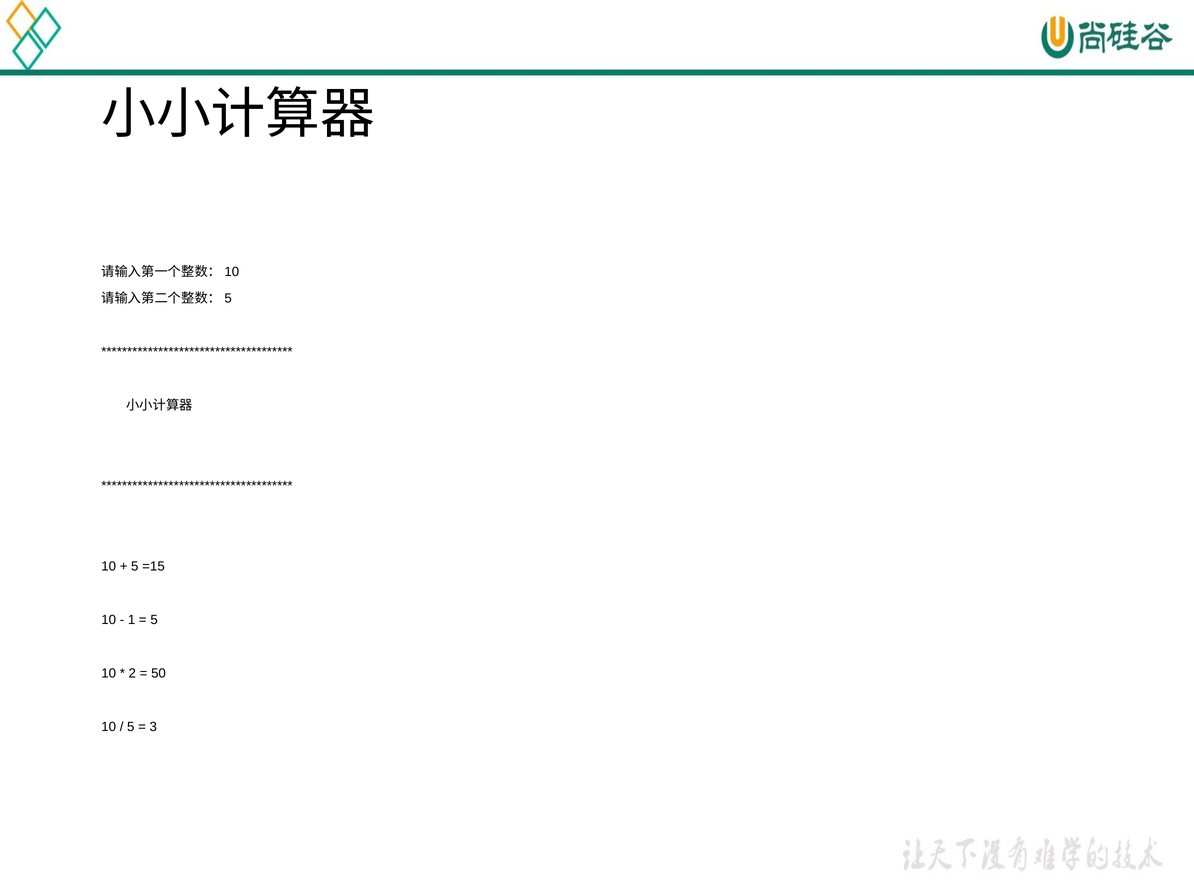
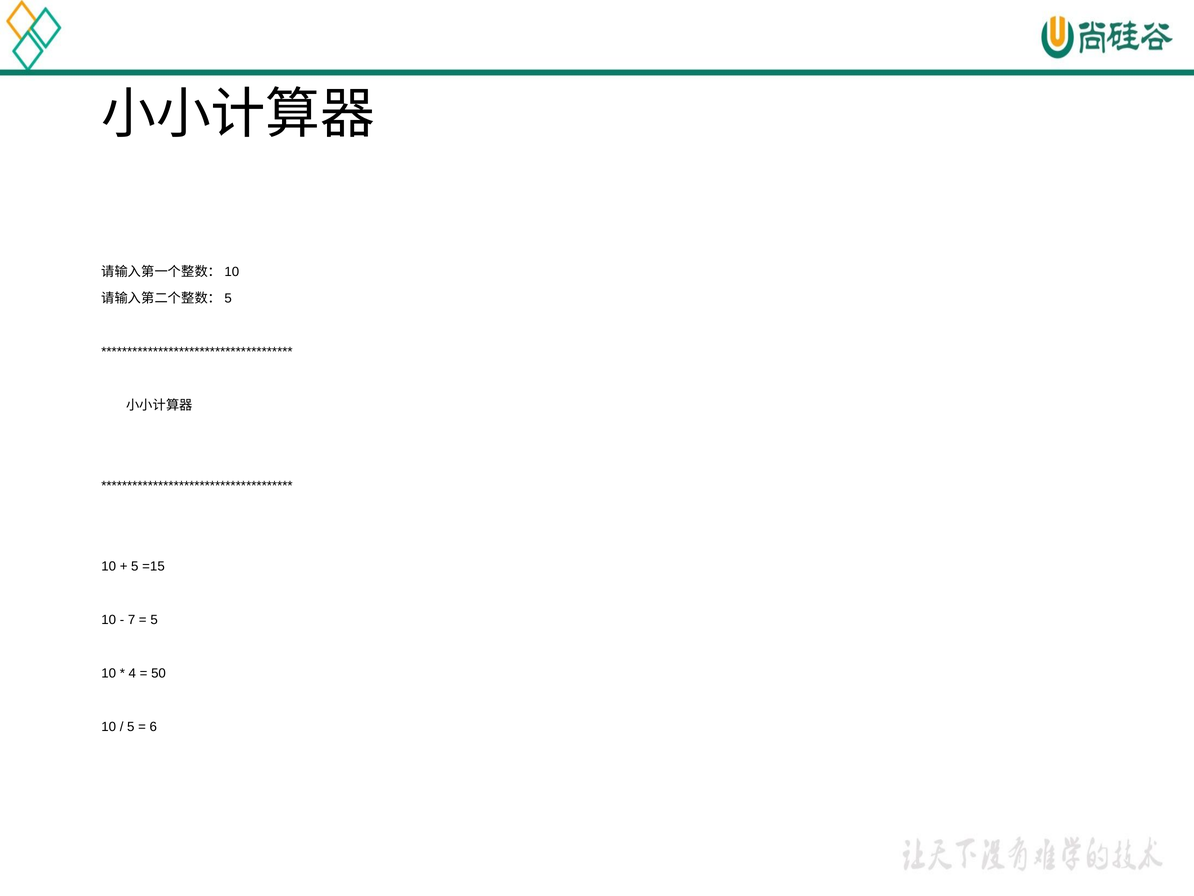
1: 1 -> 7 (132, 619)
2: 2 -> 4 (132, 673)
3: 3 -> 6 (153, 726)
